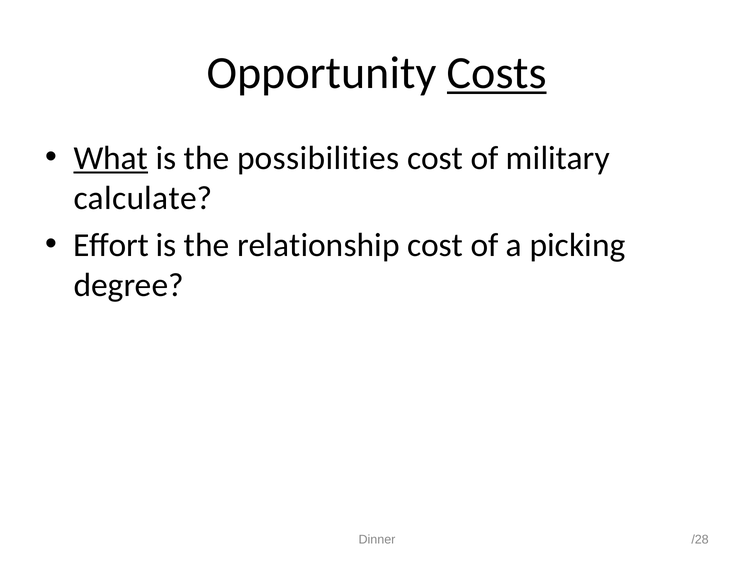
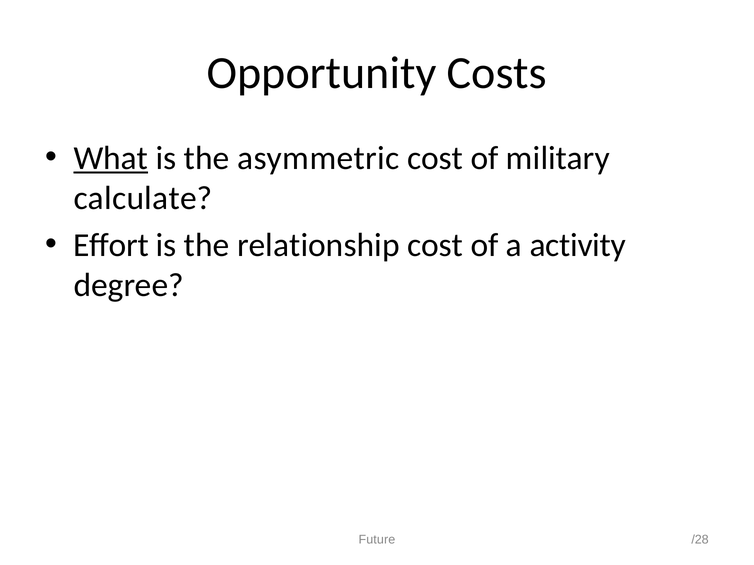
Costs underline: present -> none (497, 73)
possibilities: possibilities -> asymmetric (318, 158)
picking: picking -> activity (578, 245)
Dinner: Dinner -> Future (377, 540)
